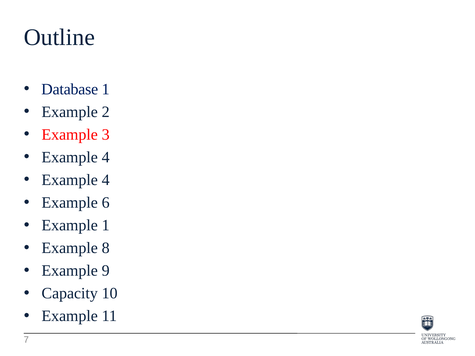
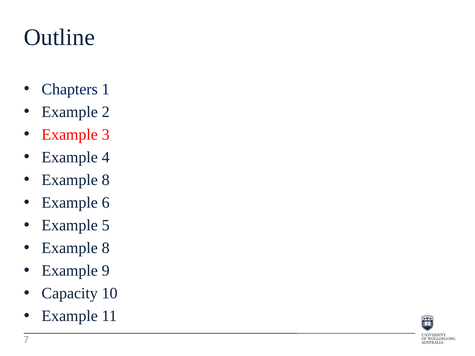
Database: Database -> Chapters (70, 89)
4: 4 -> 8 (106, 180)
Example 1: 1 -> 5 (106, 226)
